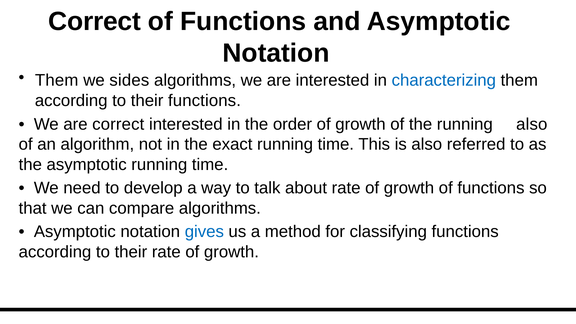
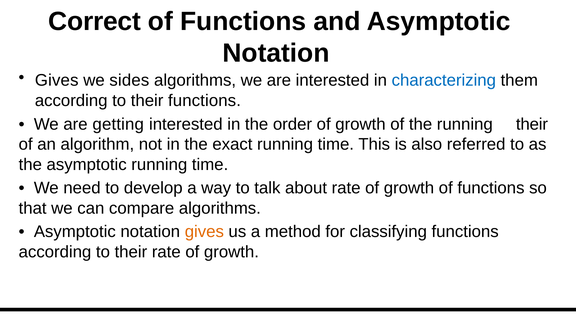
Them: Them -> Gives (57, 80)
are correct: correct -> getting (118, 124)
running also: also -> their (532, 124)
gives colour: blue -> orange (204, 232)
